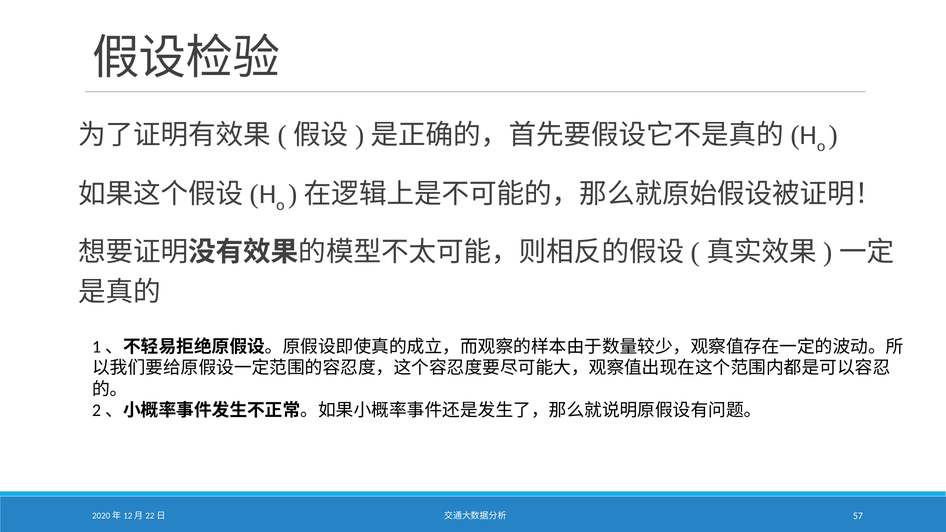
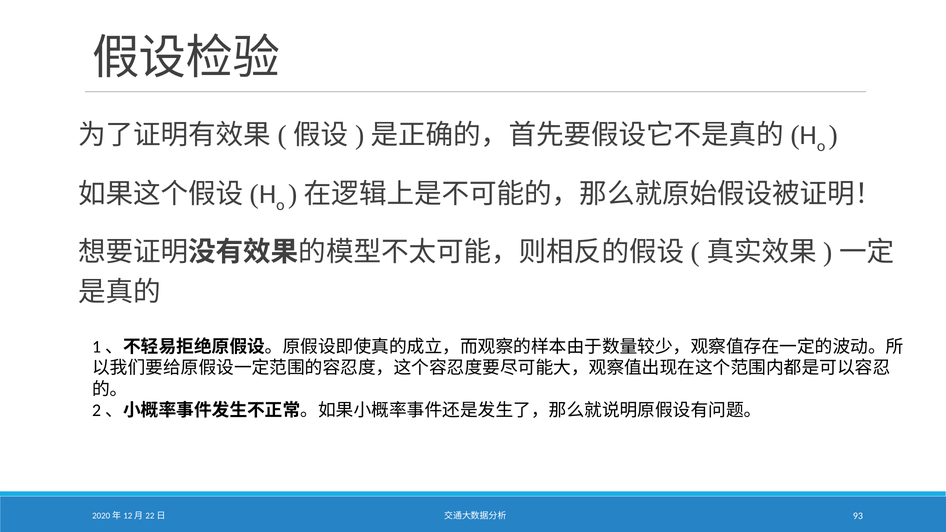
57: 57 -> 93 (858, 516)
